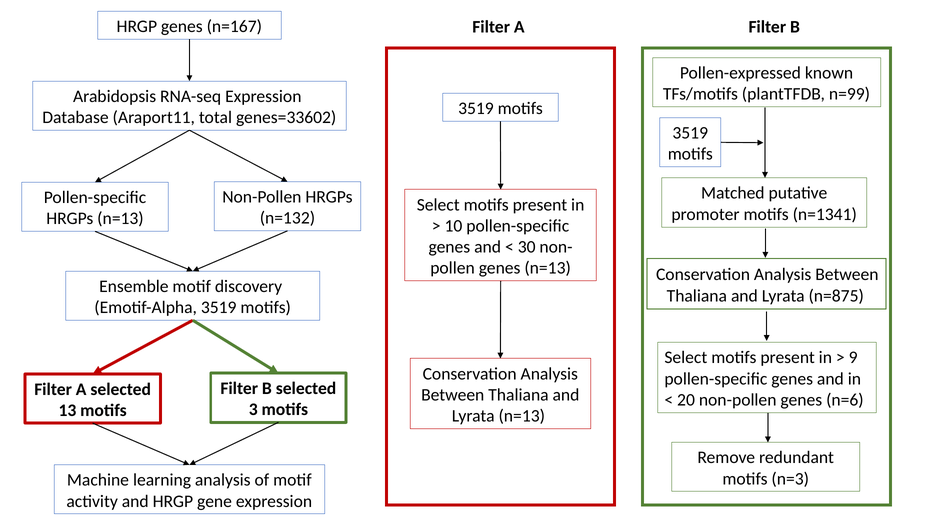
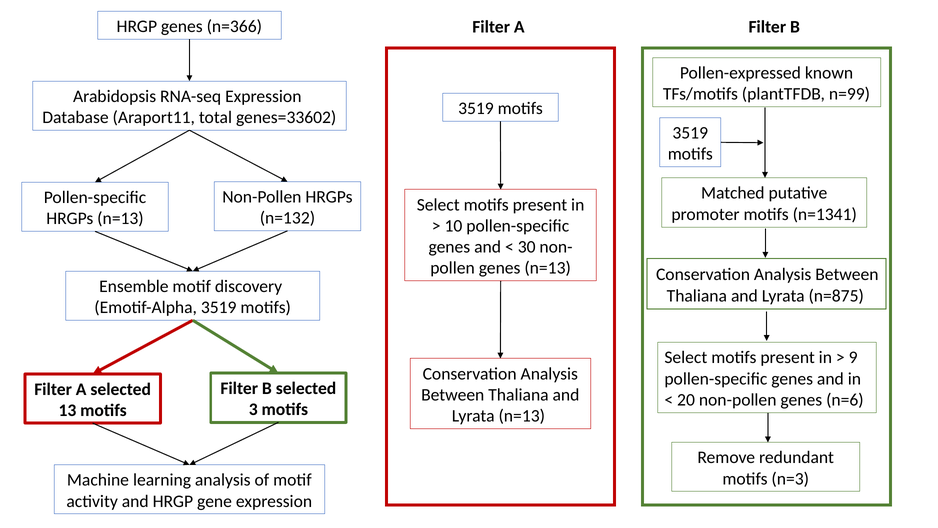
n=167: n=167 -> n=366 (234, 26)
